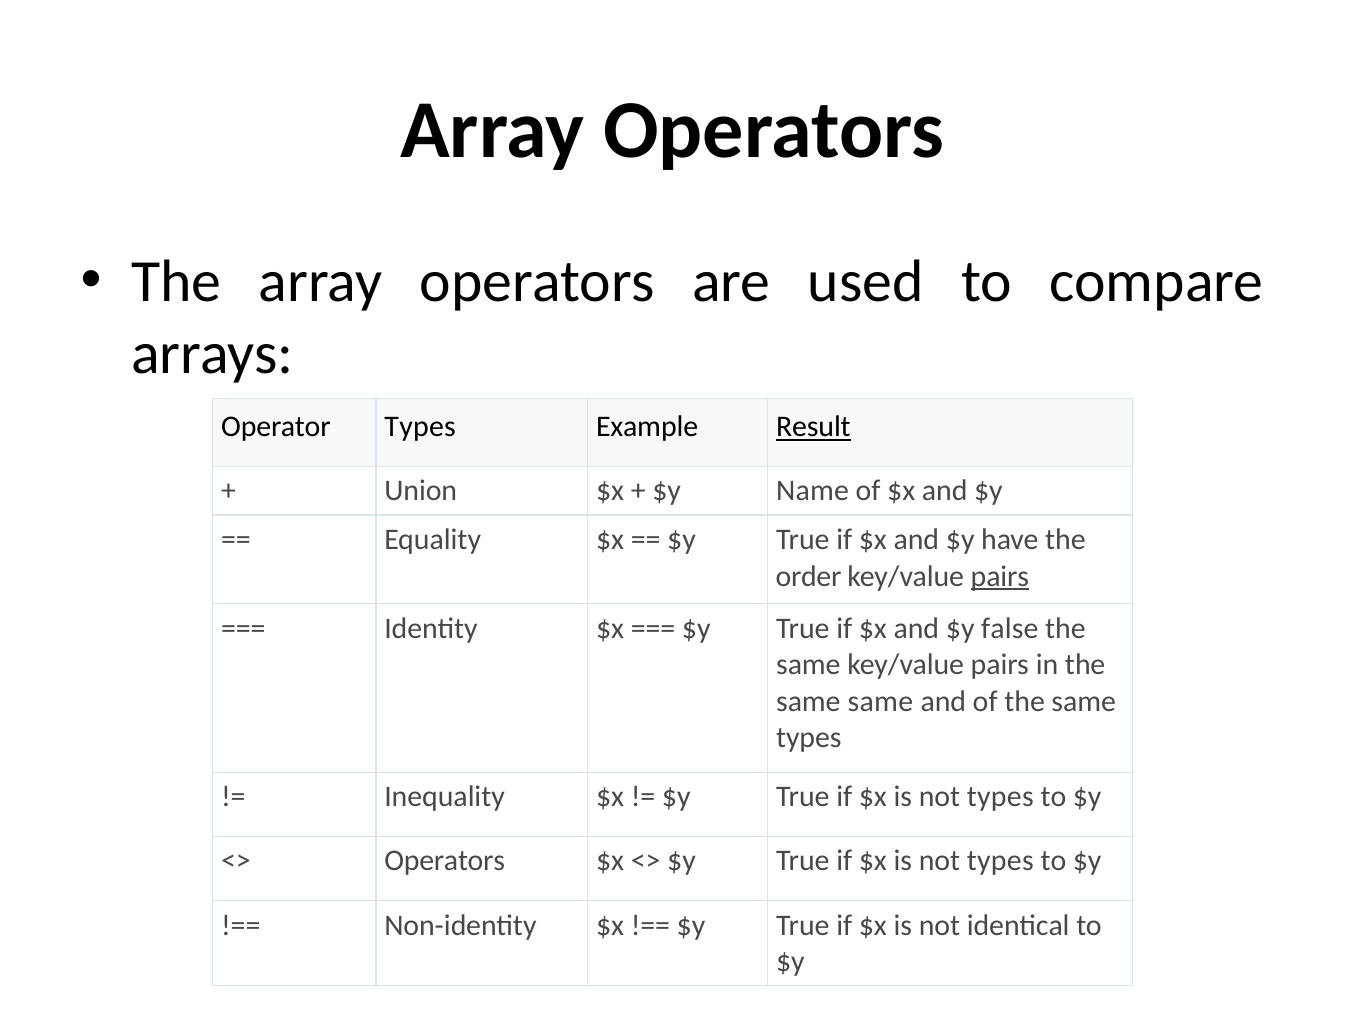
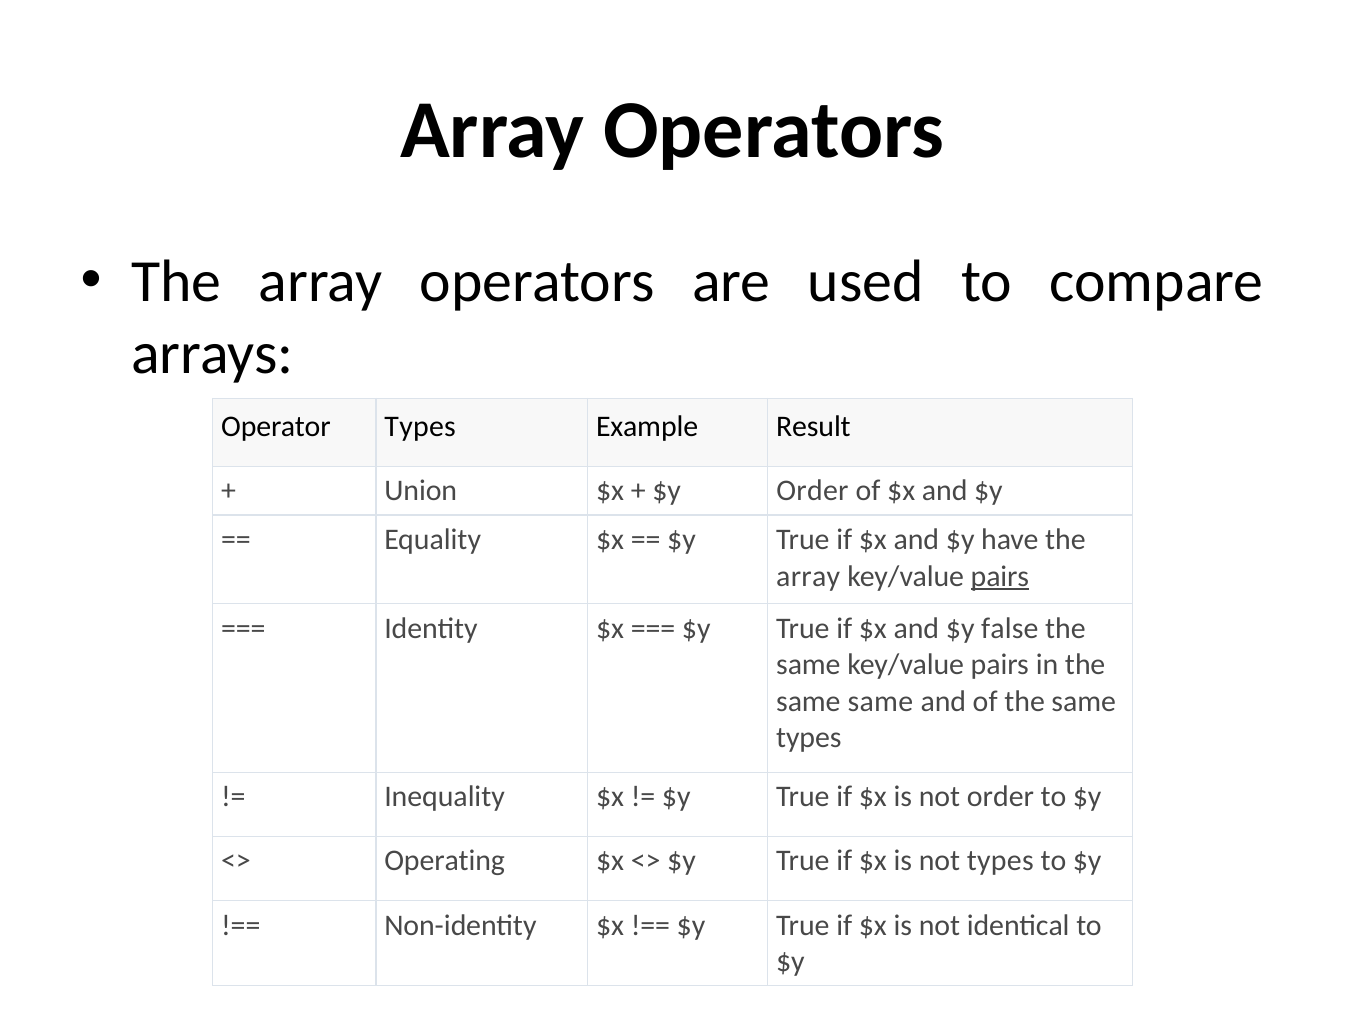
Result underline: present -> none (813, 427)
$y Name: Name -> Order (812, 491)
order: order -> array (808, 576)
types: types -> order (1000, 797)
Operators: Operators -> Operating (445, 861)
